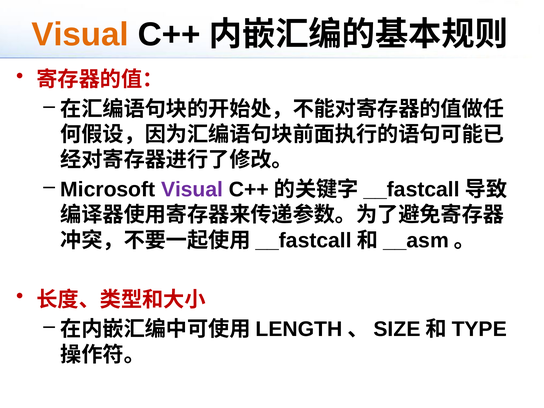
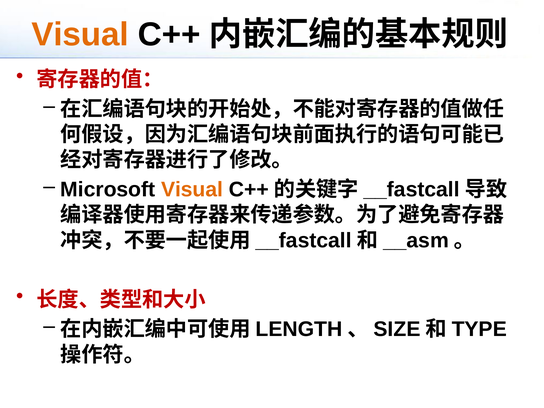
Visual colour: purple -> orange (192, 190)
